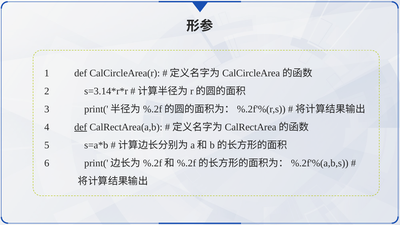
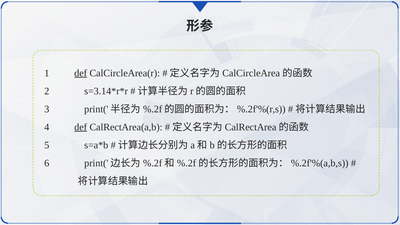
def underline: none -> present (81, 73)
